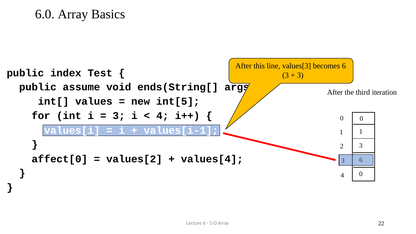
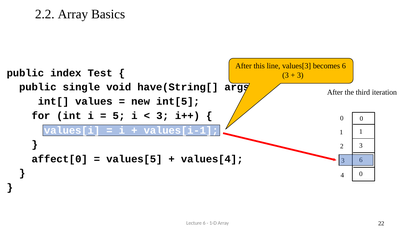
6.0: 6.0 -> 2.2 (45, 14)
assume: assume -> single (81, 87)
ends(String[: ends(String[ -> have(String[ (178, 87)
3: 3 -> 5 (119, 116)
4: 4 -> 3 (163, 116)
values[2: values[2 -> values[5 (134, 159)
